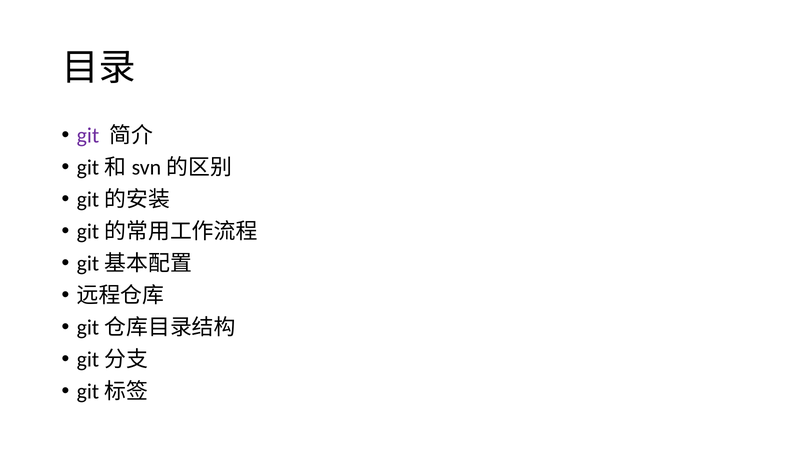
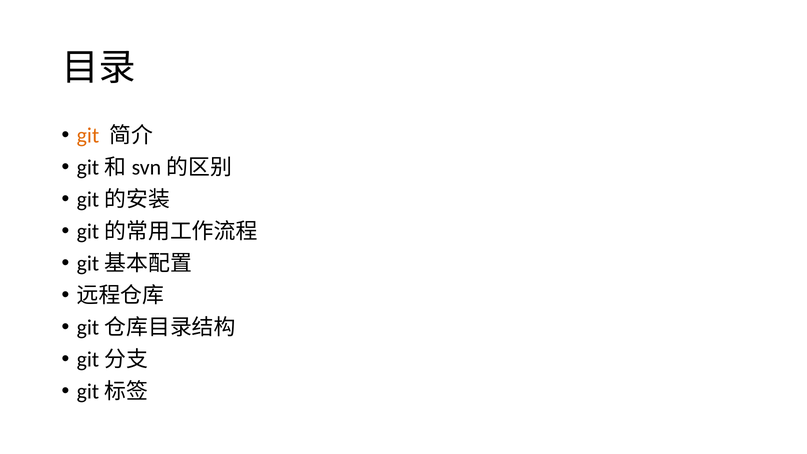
git colour: purple -> orange (88, 136)
